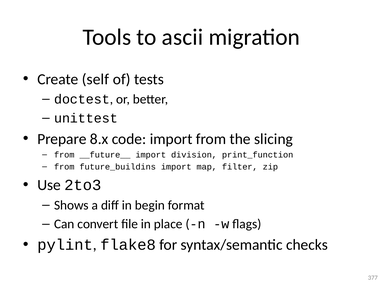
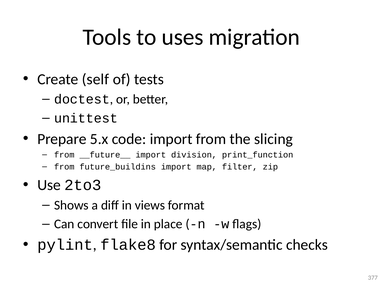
ascii: ascii -> uses (183, 37)
8.x: 8.x -> 5.x (99, 139)
begin: begin -> views (150, 205)
